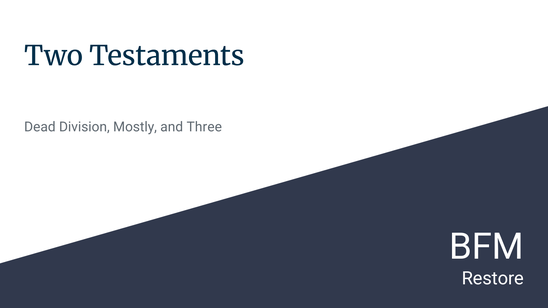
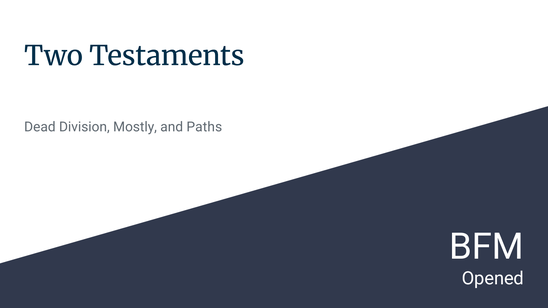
Three: Three -> Paths (204, 127)
Restore: Restore -> Opened (493, 279)
